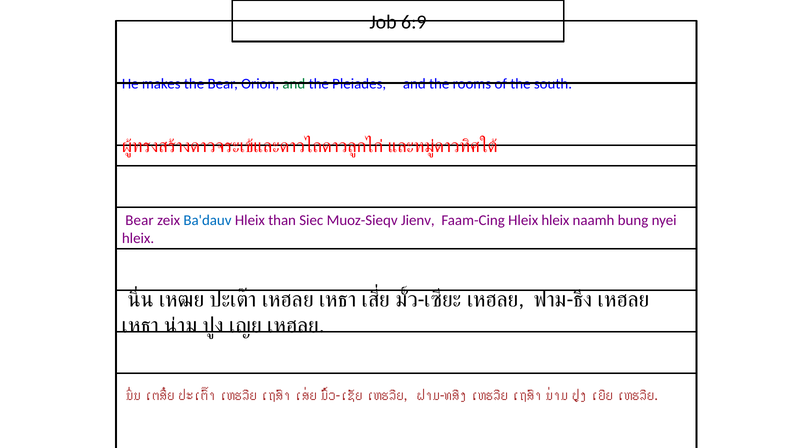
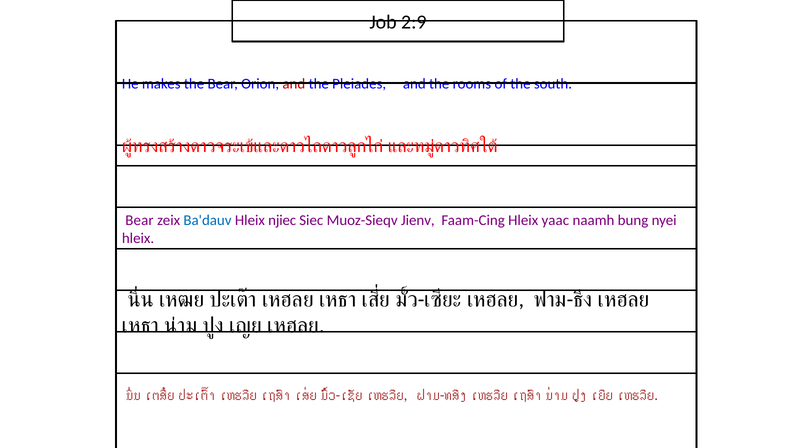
6:9: 6:9 -> 2:9 (414, 22)
and colour: green -> red (294, 84)
than: than -> njiec (282, 220)
Hleix hleix: hleix -> yaac (555, 220)
